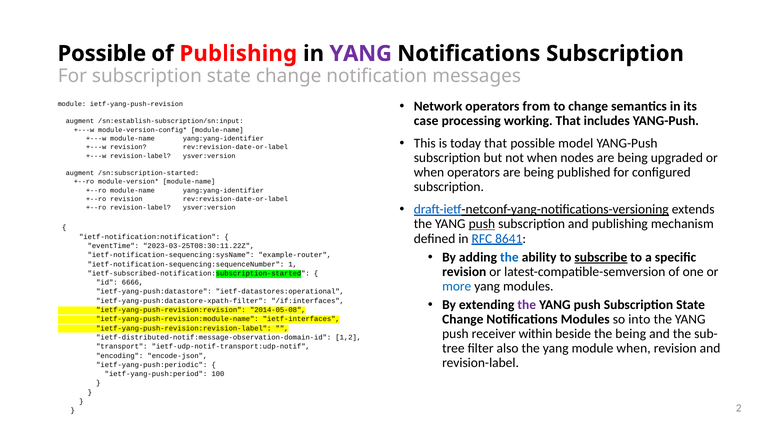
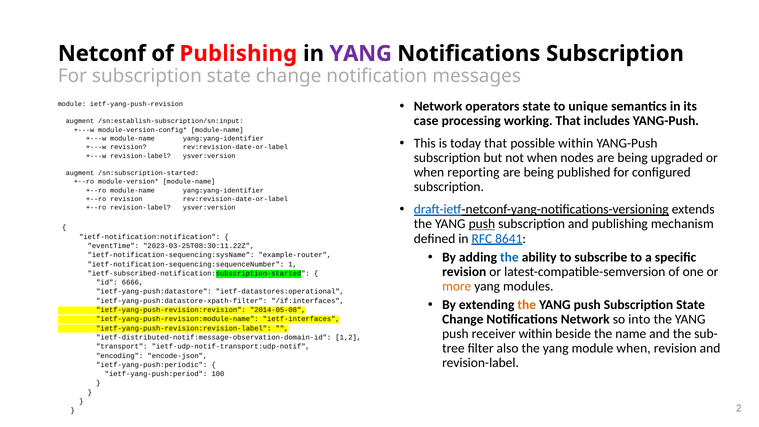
Possible: Possible -> Netconf (102, 54)
operators from: from -> state (536, 106)
to change: change -> unique (588, 106)
possible model: model -> within (576, 143)
when operators: operators -> reporting (473, 172)
subscribe underline: present -> none (601, 257)
more colour: blue -> orange (457, 286)
the colour: purple -> orange (527, 305)
Notifications Modules: Modules -> Network (585, 319)
the being: being -> name (631, 334)
